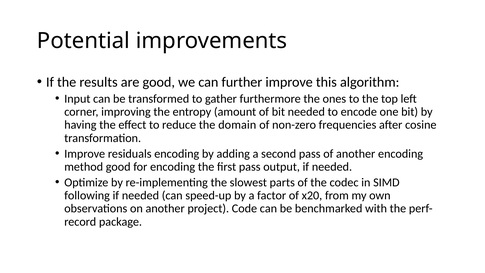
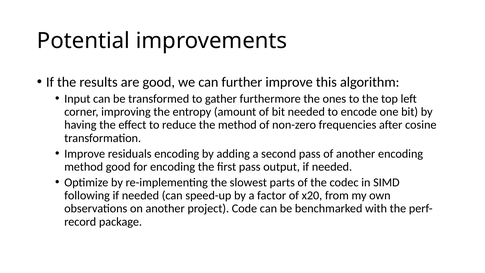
the domain: domain -> method (237, 125)
